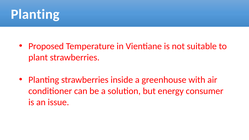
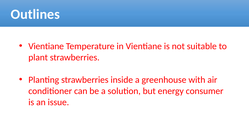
Planting: Planting -> Outlines (35, 14)
Proposed: Proposed -> Vientiane (46, 46)
